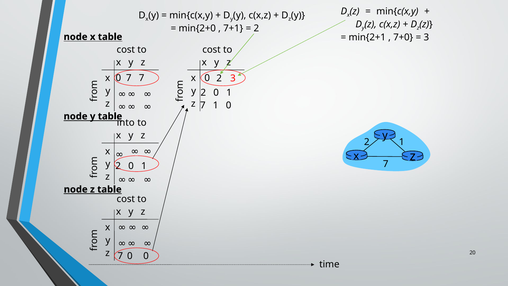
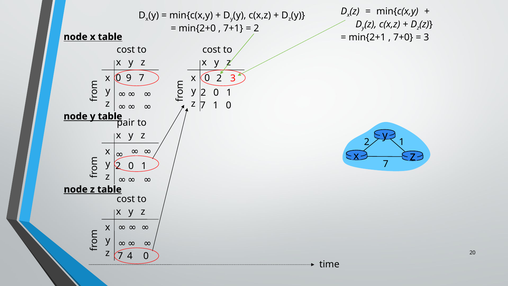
0 7: 7 -> 9 (129, 78)
into: into -> pair (126, 123)
7 0: 0 -> 4 (130, 256)
